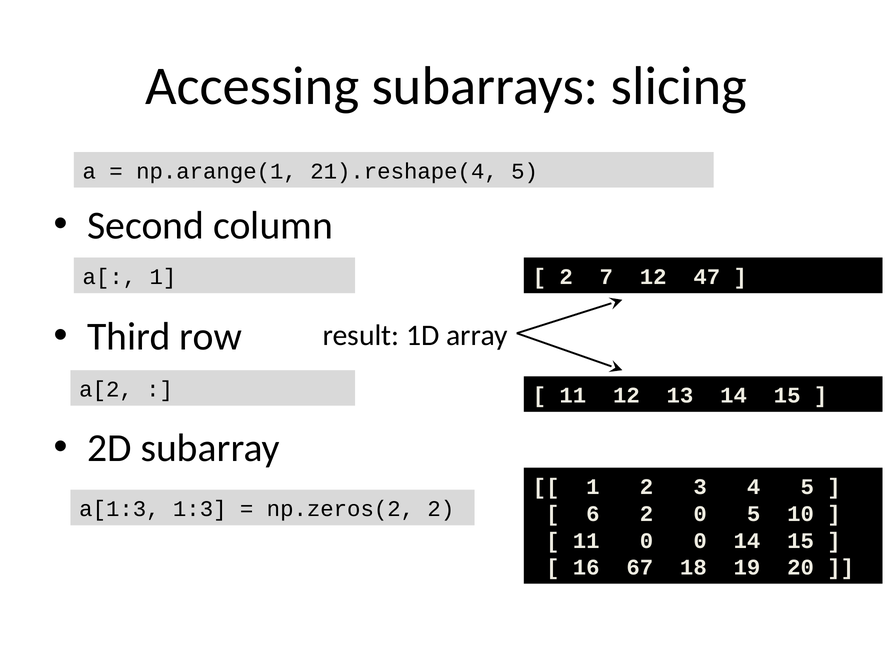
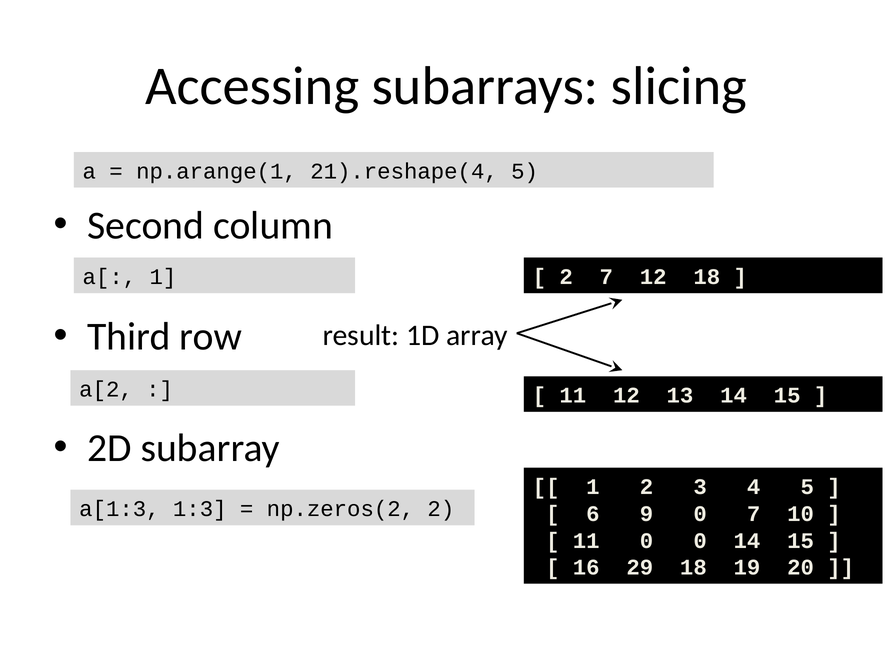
12 47: 47 -> 18 (707, 277)
6 2: 2 -> 9 (646, 514)
0 5: 5 -> 7 (754, 514)
67: 67 -> 29 (640, 567)
